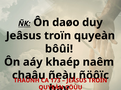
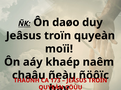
bôûi: bôûi -> moïi (59, 49)
